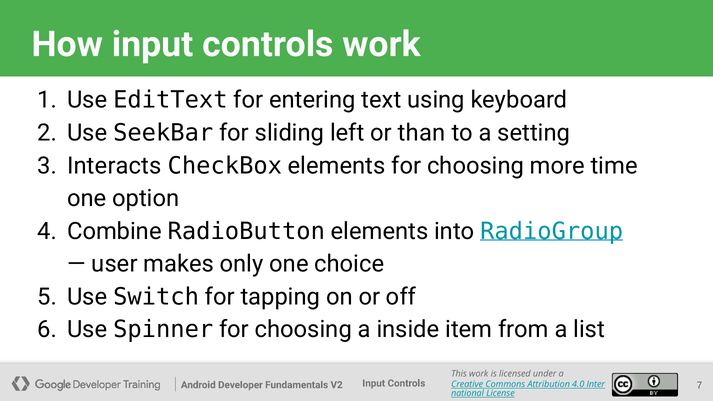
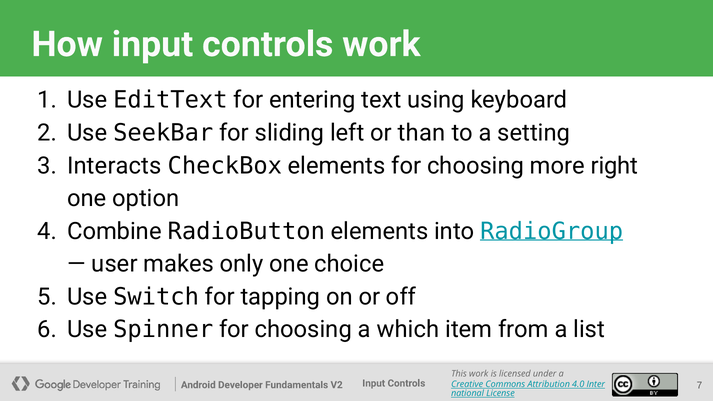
time: time -> right (614, 166)
inside: inside -> which (408, 330)
